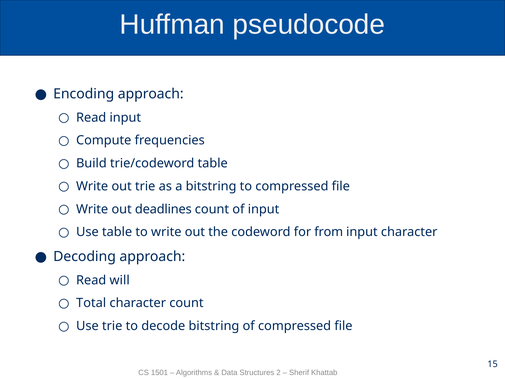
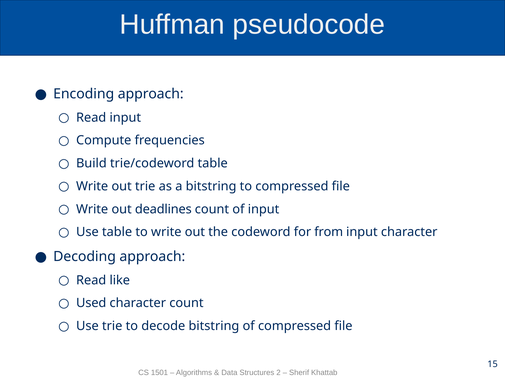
will: will -> like (120, 280)
Total: Total -> Used (91, 303)
